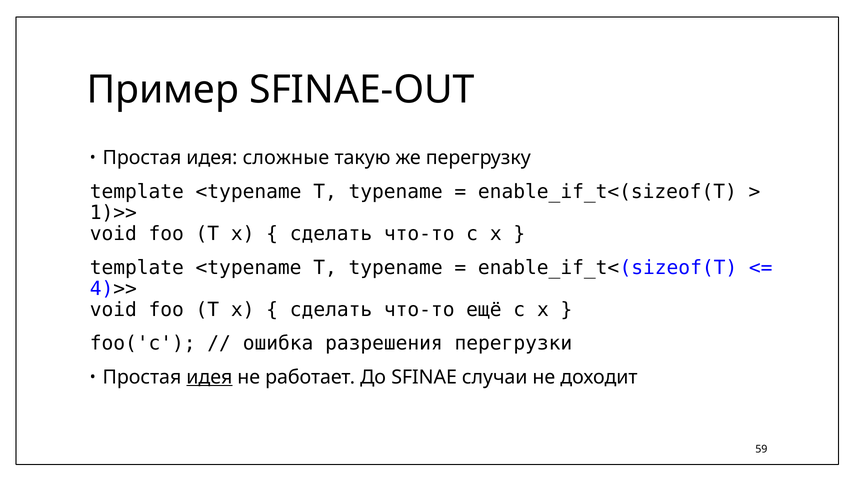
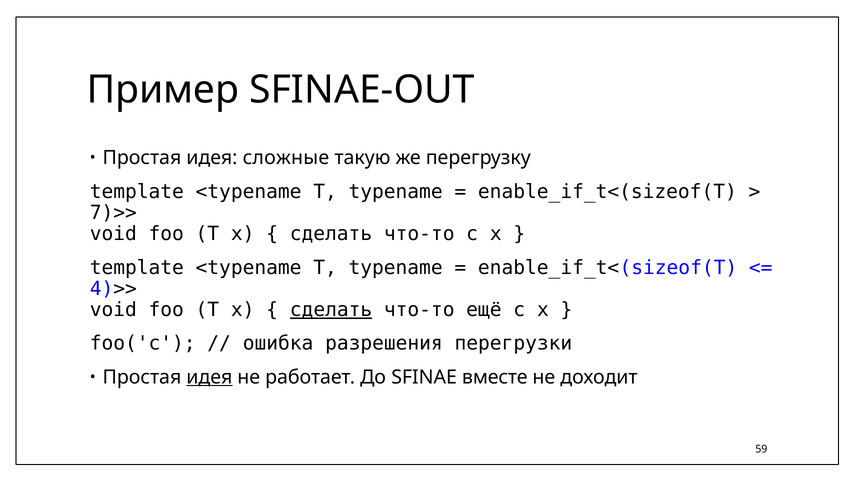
1)>>: 1)>> -> 7)>> (113, 213)
сделать underline: none -> present (331, 310)
случаи: случаи -> вместе (495, 377)
